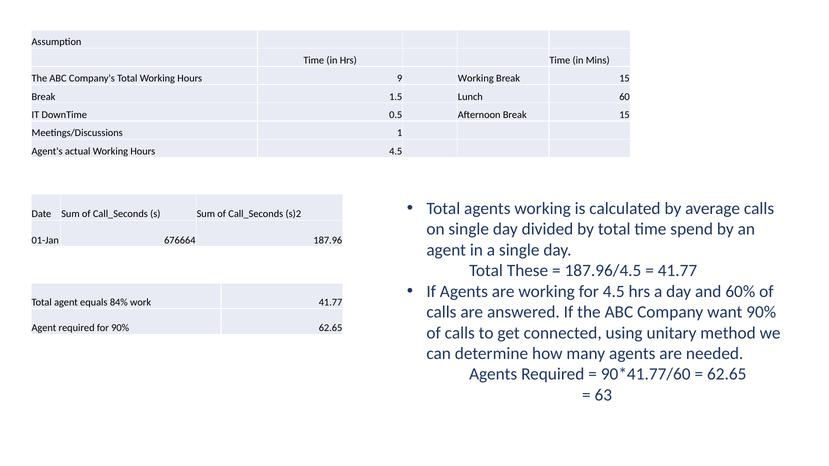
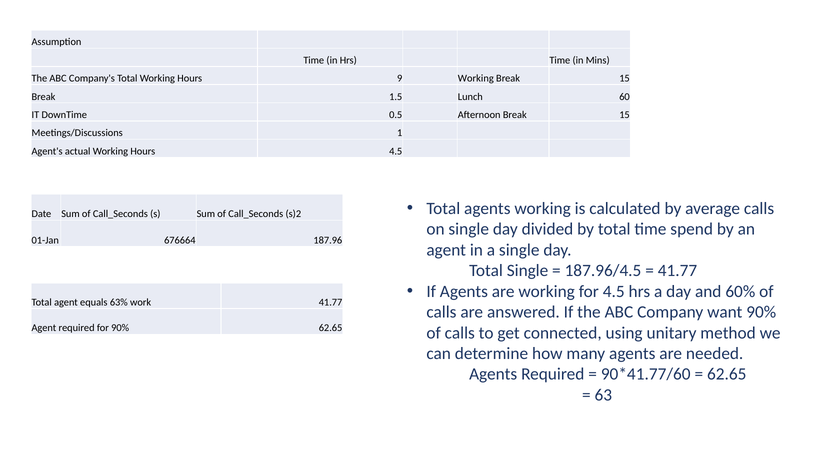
Total These: These -> Single (528, 271)
84%: 84% -> 63% (119, 303)
